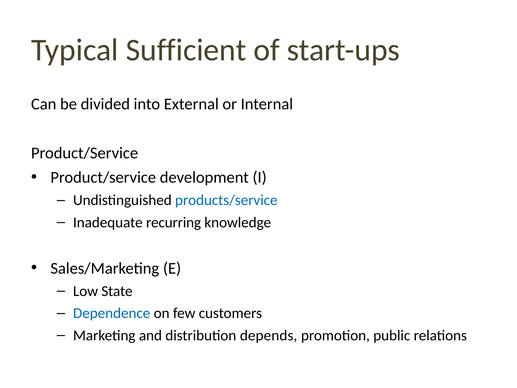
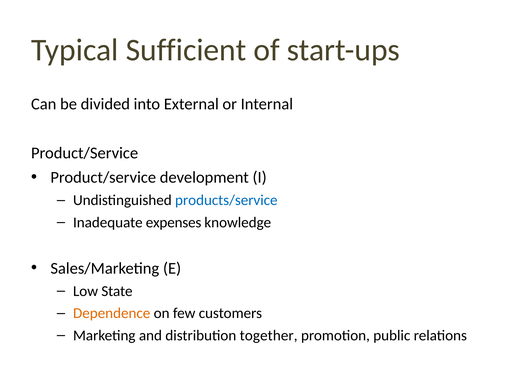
recurring: recurring -> expenses (174, 222)
Dependence colour: blue -> orange (112, 313)
depends: depends -> together (269, 335)
